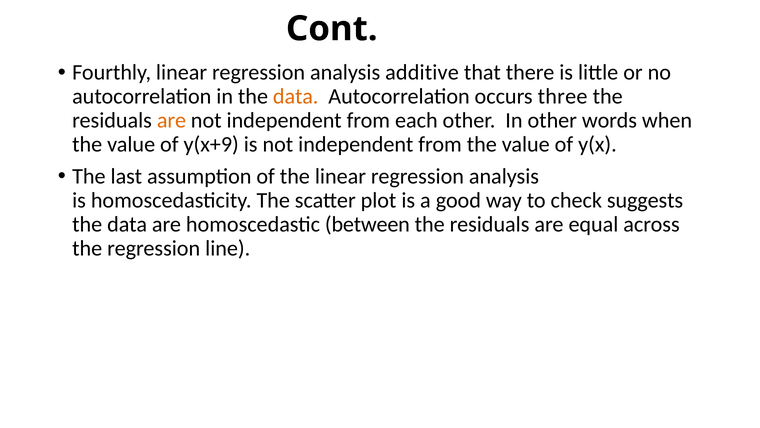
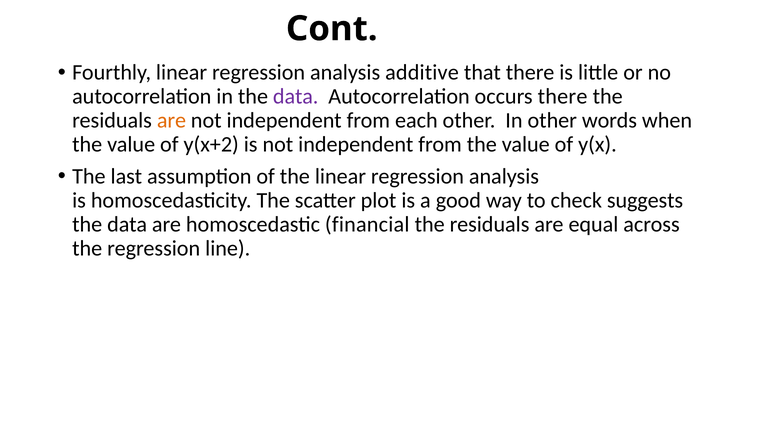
data colour: orange -> purple (296, 96)
occurs three: three -> there (563, 96)
y(x+9: y(x+9 -> y(x+2 (211, 144)
between: between -> financial (367, 224)
